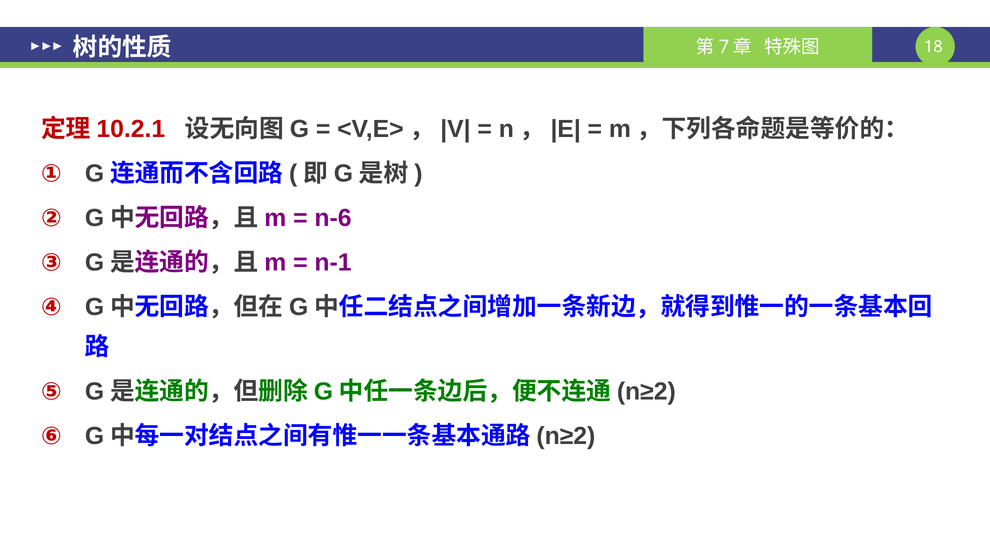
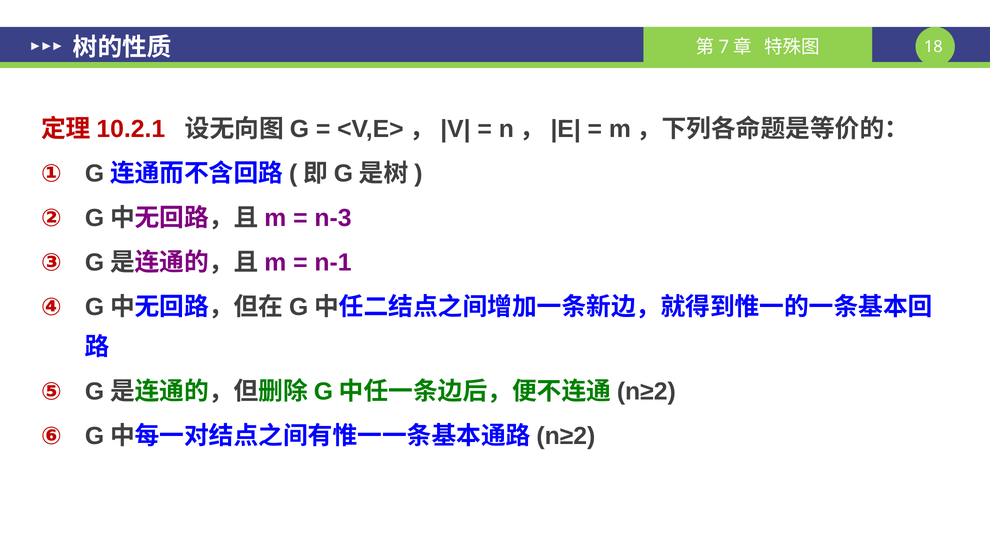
n-6: n-6 -> n-3 (333, 218)
